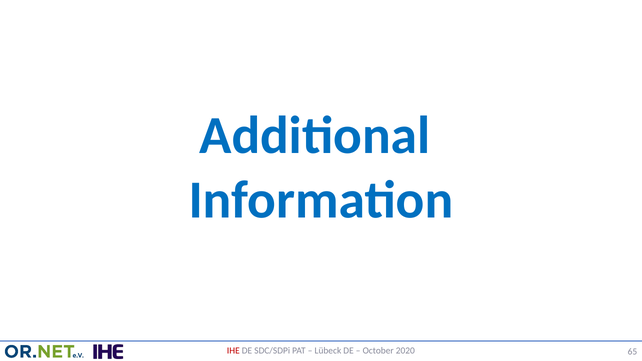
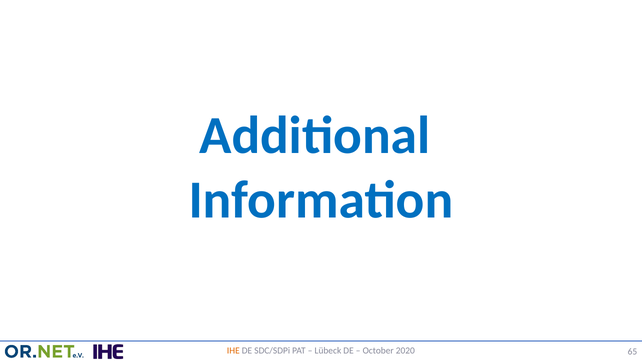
IHE colour: red -> orange (233, 351)
